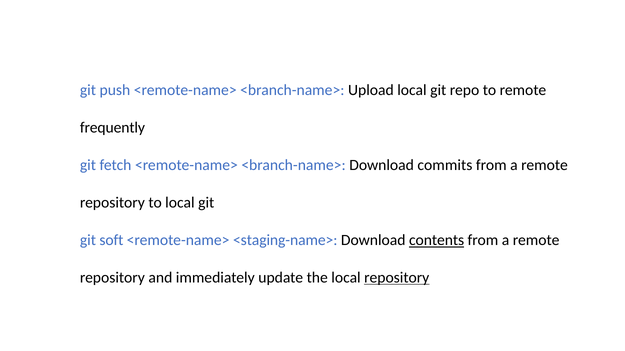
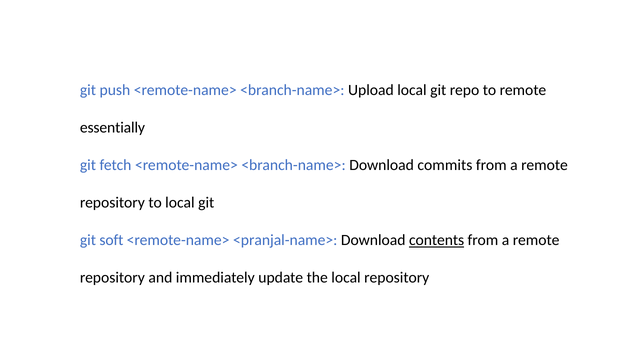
frequently: frequently -> essentially (112, 128)
<staging-name>: <staging-name> -> <pranjal-name> (285, 240)
repository underline: present -> none (397, 278)
